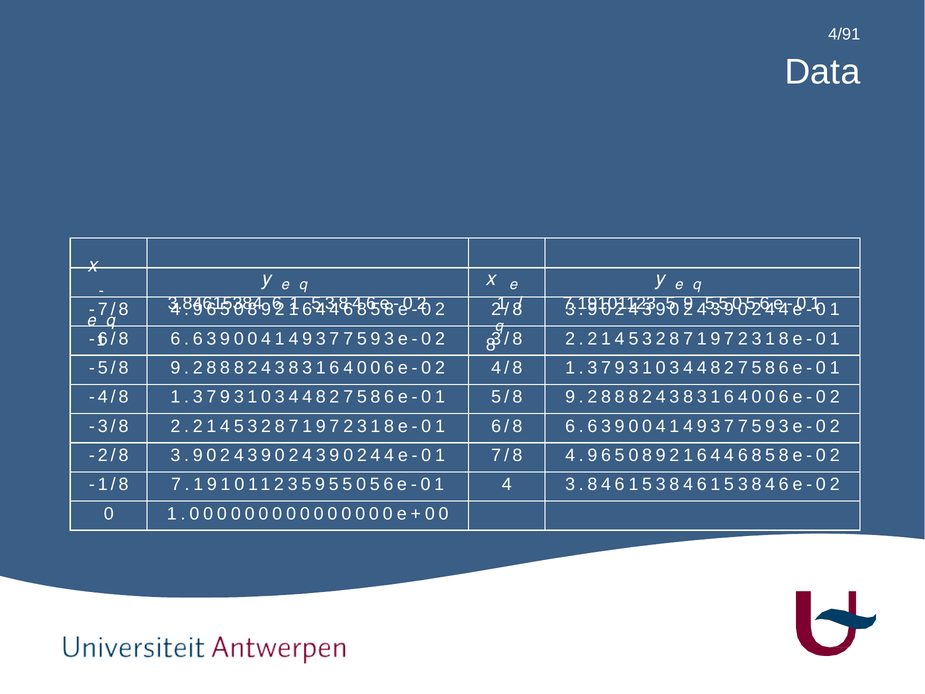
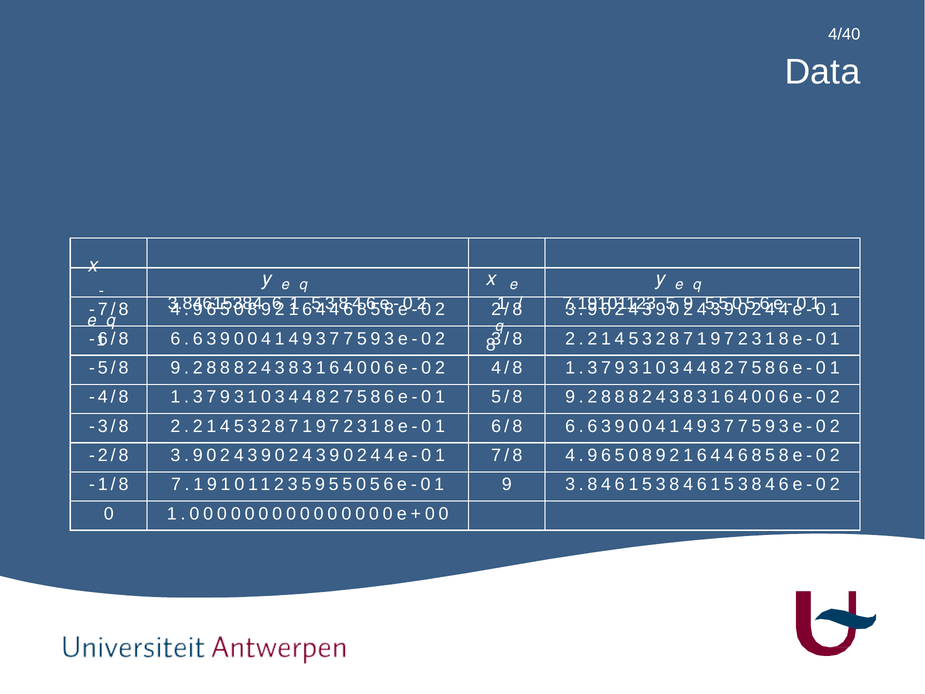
4/91: 4/91 -> 4/40 (844, 34)
7.191011235955056e-01 4: 4 -> 9 (507, 485)
